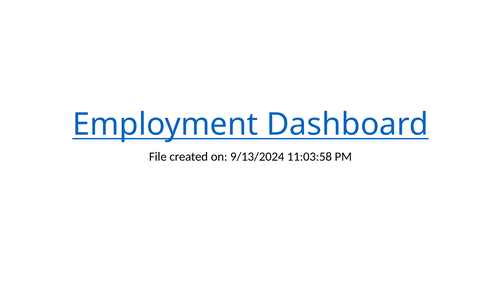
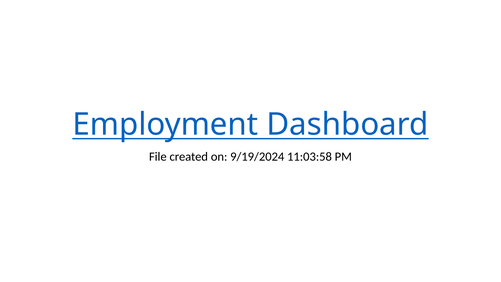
9/13/2024: 9/13/2024 -> 9/19/2024 (257, 157)
